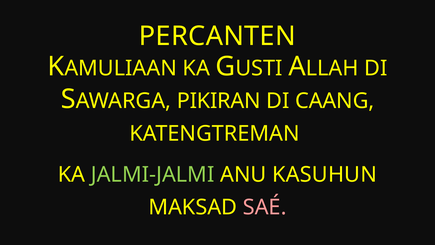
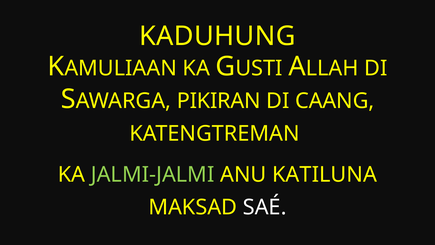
PERCANTEN: PERCANTEN -> KADUHUNG (217, 36)
KASUHUN: KASUHUN -> KATILUNA (325, 174)
SAÉ colour: pink -> white (265, 207)
